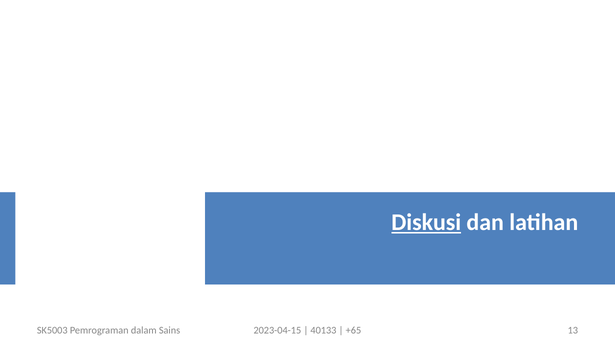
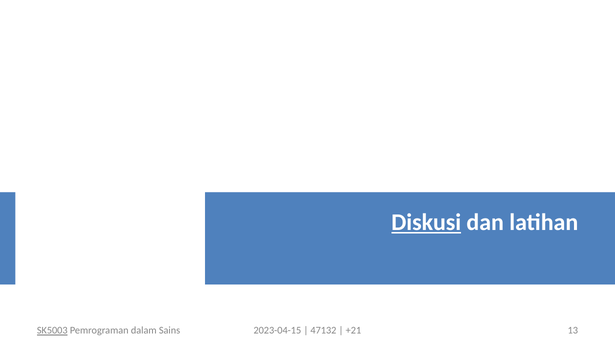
SK5003 underline: none -> present (52, 331)
40133: 40133 -> 47132 (323, 331)
+65: +65 -> +21 (353, 331)
